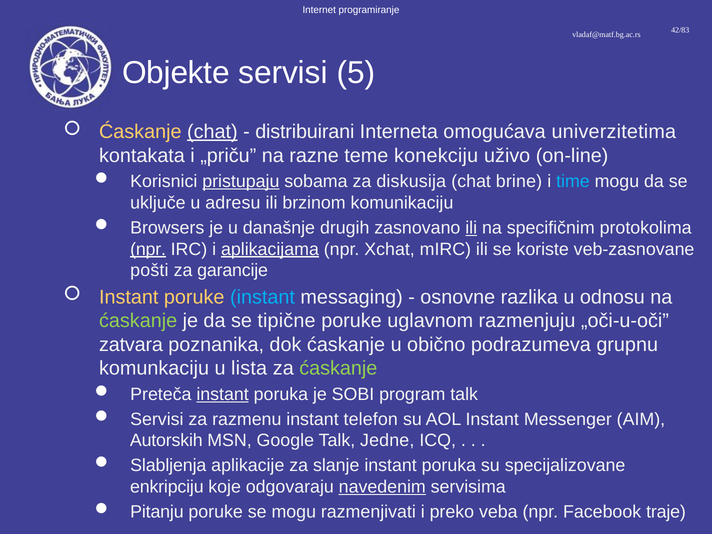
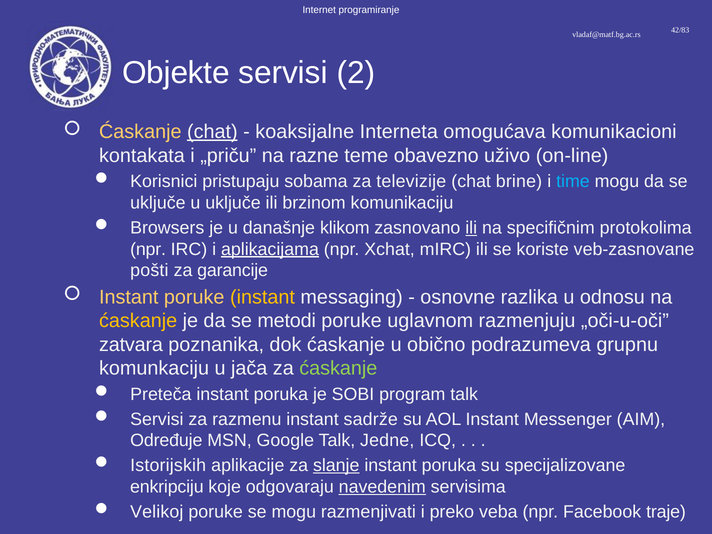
5: 5 -> 2 (356, 73)
distribuirani: distribuirani -> koaksijalne (305, 132)
univerzitetima: univerzitetima -> komunikacioni (614, 132)
konekciju: konekciju -> obavezno (436, 156)
pristupaju underline: present -> none (241, 181)
diskusija: diskusija -> televizije (411, 181)
u adresu: adresu -> uključe (233, 203)
drugih: drugih -> klikom (345, 228)
npr underline: present -> none (148, 249)
instant colour: light blue -> yellow (263, 297)
ćaskanje colour: light green -> yellow (138, 321)
tipične: tipične -> metodi (287, 321)
lista: lista -> jača (249, 368)
instant underline: present -> none (223, 394)
telefon: telefon -> sadrže (371, 419)
Autorskih: Autorskih -> Određuje (166, 441)
Slabljenja: Slabljenja -> Istorijskih (168, 466)
slanje underline: none -> present (336, 466)
Pitanju: Pitanju -> Velikoj (157, 512)
